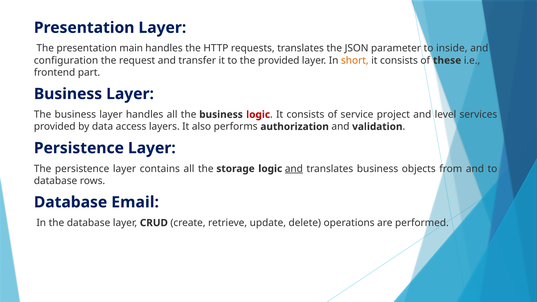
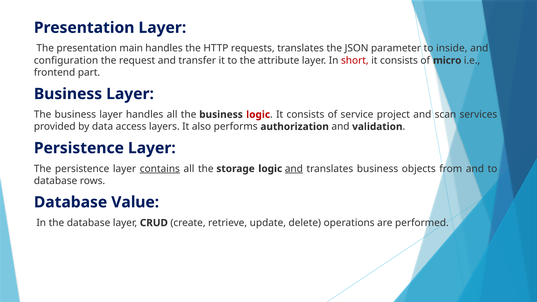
the provided: provided -> attribute (279, 60)
short colour: orange -> red (355, 60)
these: these -> micro (447, 60)
level: level -> scan (445, 115)
contains underline: none -> present (160, 169)
Email: Email -> Value (135, 202)
